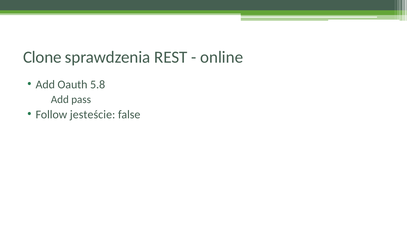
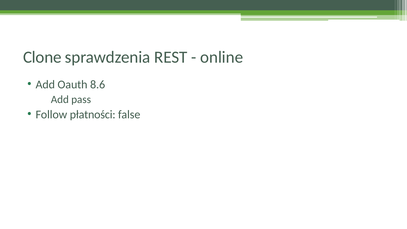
5.8: 5.8 -> 8.6 (98, 85)
jesteście: jesteście -> płatności (93, 115)
